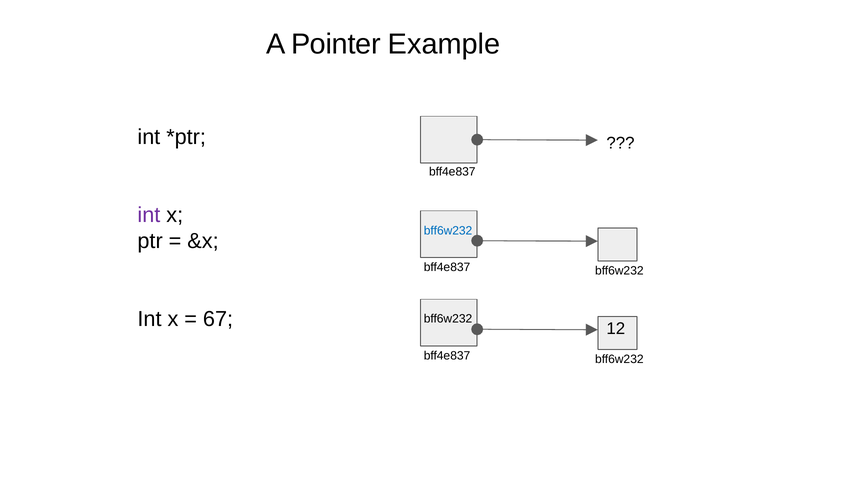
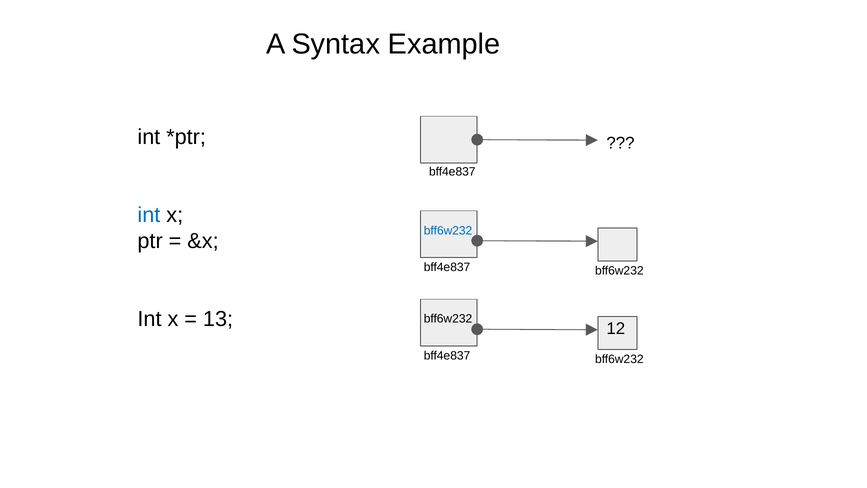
Pointer: Pointer -> Syntax (336, 44)
int colour: purple -> blue (149, 215)
67: 67 -> 13 (218, 319)
